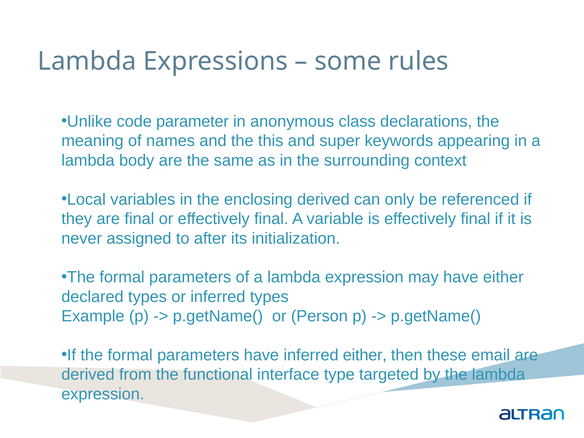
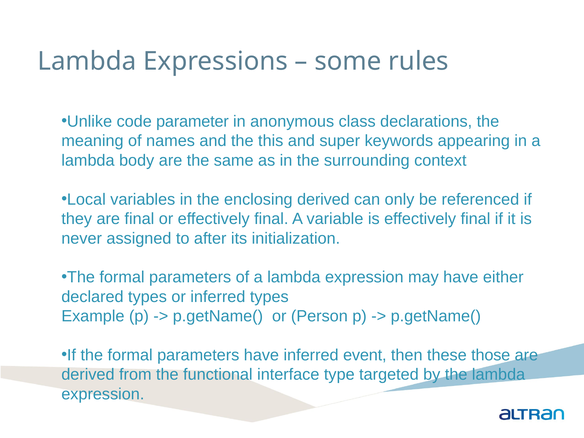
inferred either: either -> event (365, 355)
email: email -> those (491, 355)
